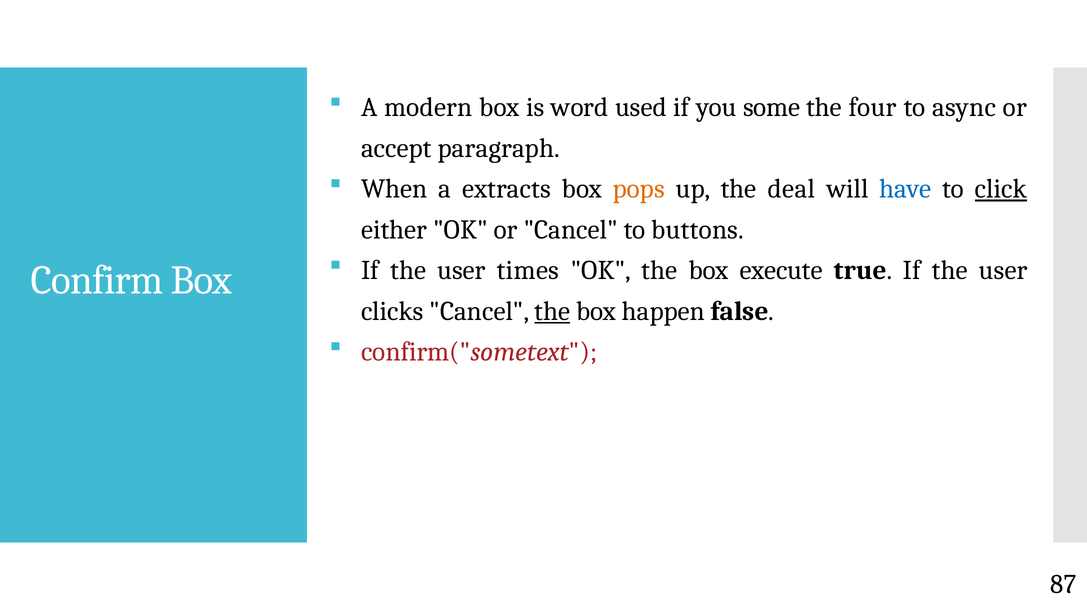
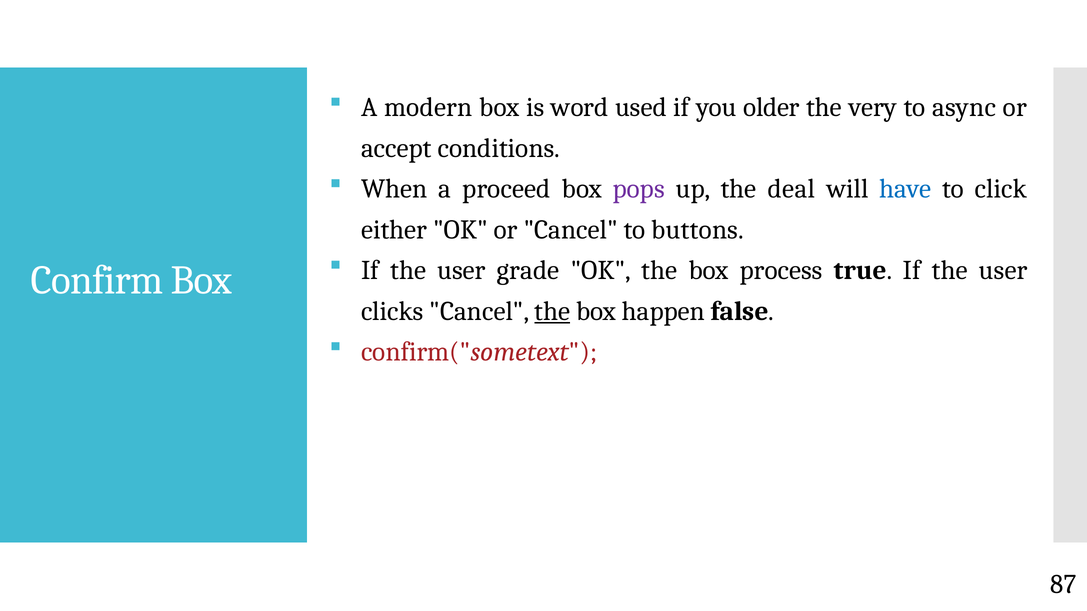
some: some -> older (772, 107)
four: four -> very (873, 107)
paragraph: paragraph -> conditions (499, 148)
extracts: extracts -> proceed (506, 189)
pops colour: orange -> purple (639, 189)
click underline: present -> none (1001, 189)
times: times -> grade (528, 271)
execute: execute -> process (781, 271)
